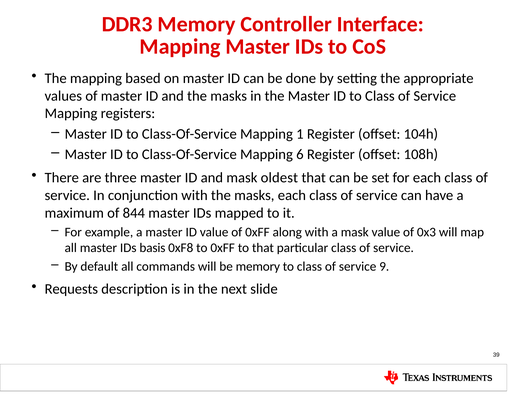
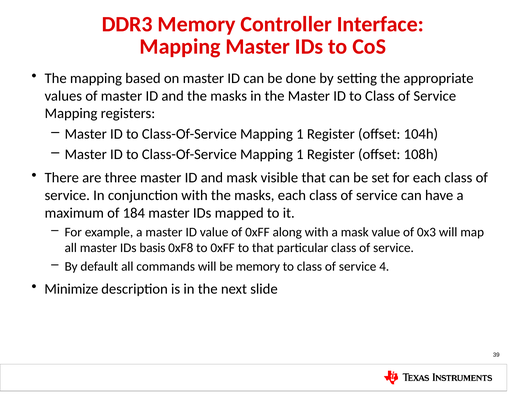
6: 6 -> 1 (300, 154)
oldest: oldest -> visible (279, 178)
844: 844 -> 184 (134, 213)
9: 9 -> 4 (384, 266)
Requests: Requests -> Minimize (71, 289)
